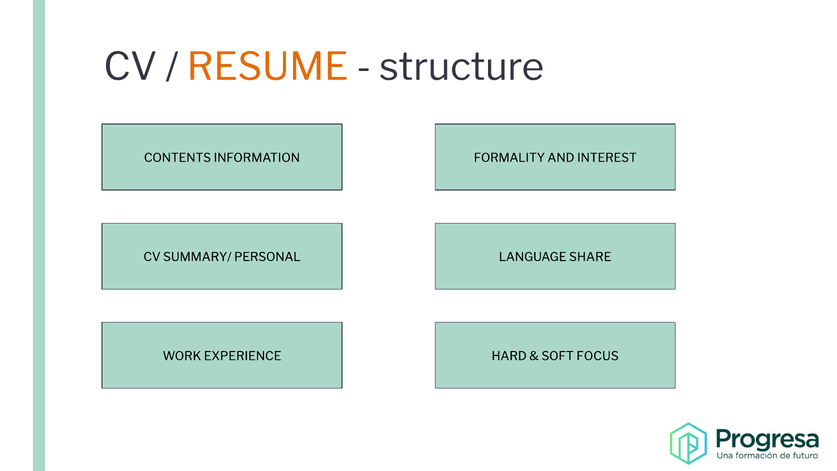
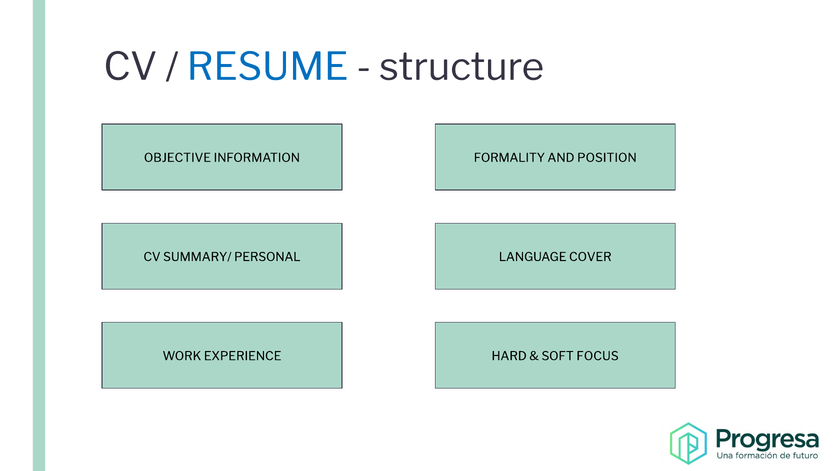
RESUME colour: orange -> blue (267, 67)
CONTENTS: CONTENTS -> OBJECTIVE (177, 158)
INTEREST: INTEREST -> POSITION (607, 158)
SHARE: SHARE -> COVER (590, 257)
